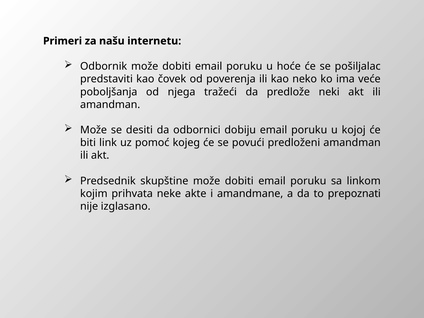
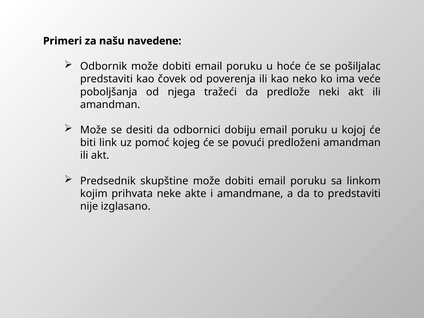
internetu: internetu -> navedene (154, 41)
to prepoznati: prepoznati -> predstaviti (354, 194)
